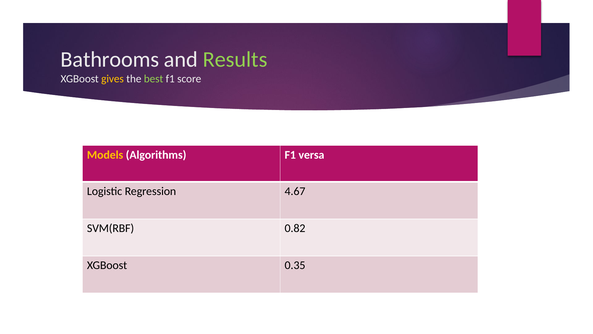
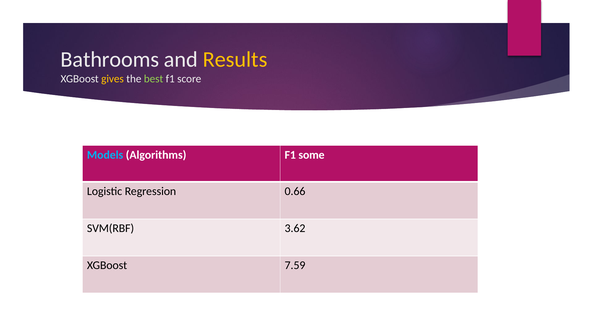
Results colour: light green -> yellow (235, 59)
Models colour: yellow -> light blue (105, 155)
versa: versa -> some (311, 155)
4.67: 4.67 -> 0.66 (295, 191)
0.82: 0.82 -> 3.62 (295, 228)
0.35: 0.35 -> 7.59 (295, 265)
